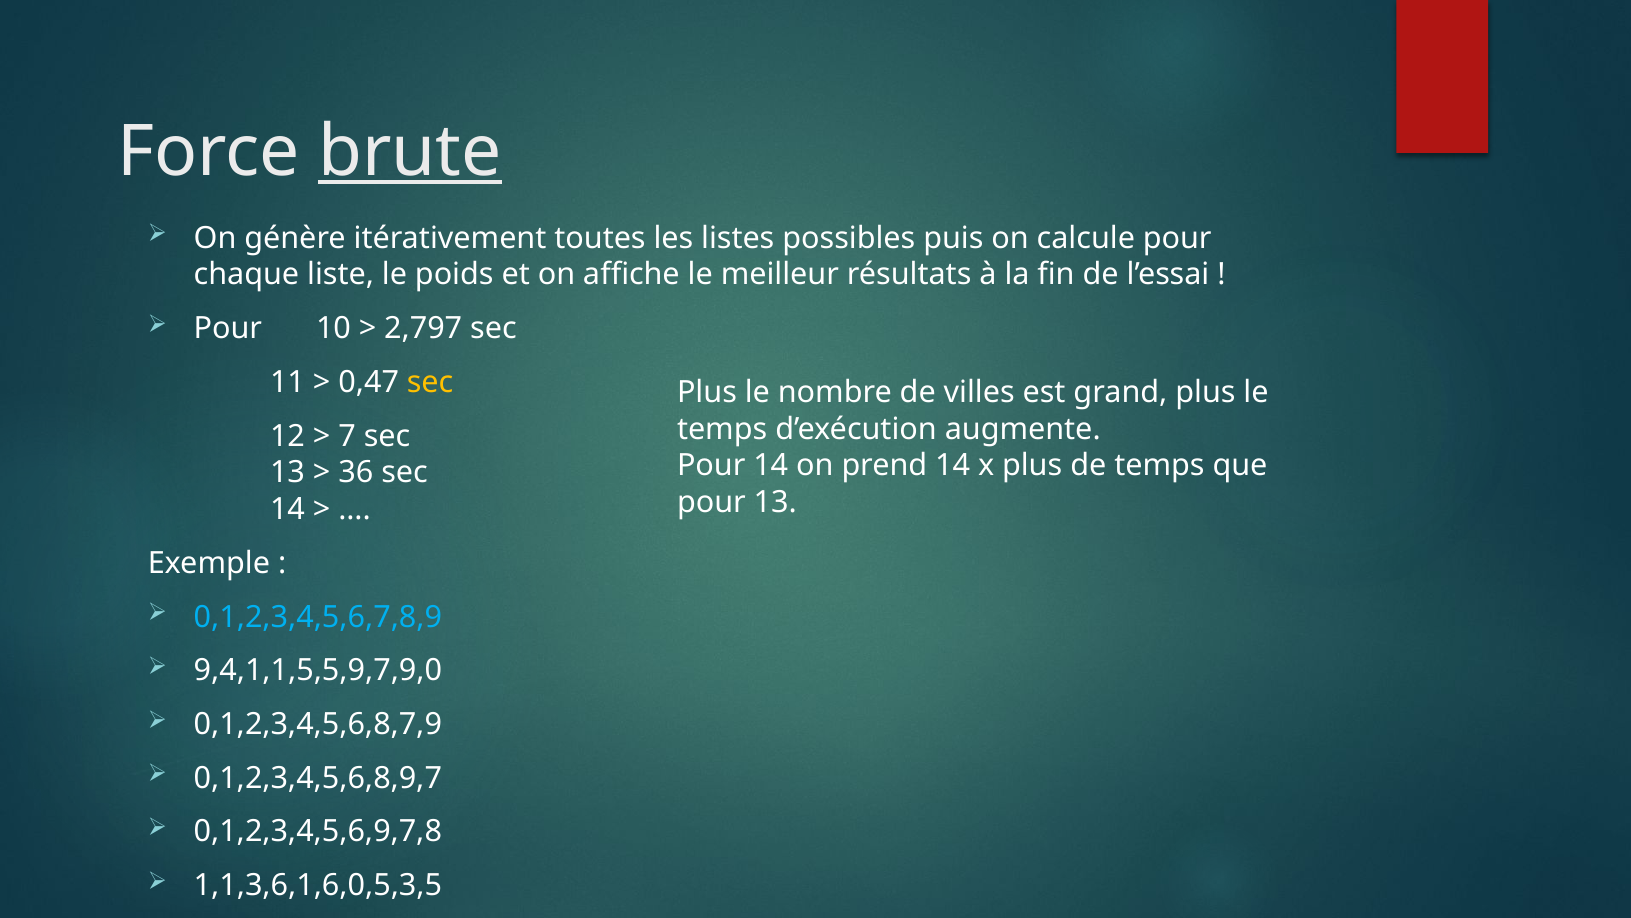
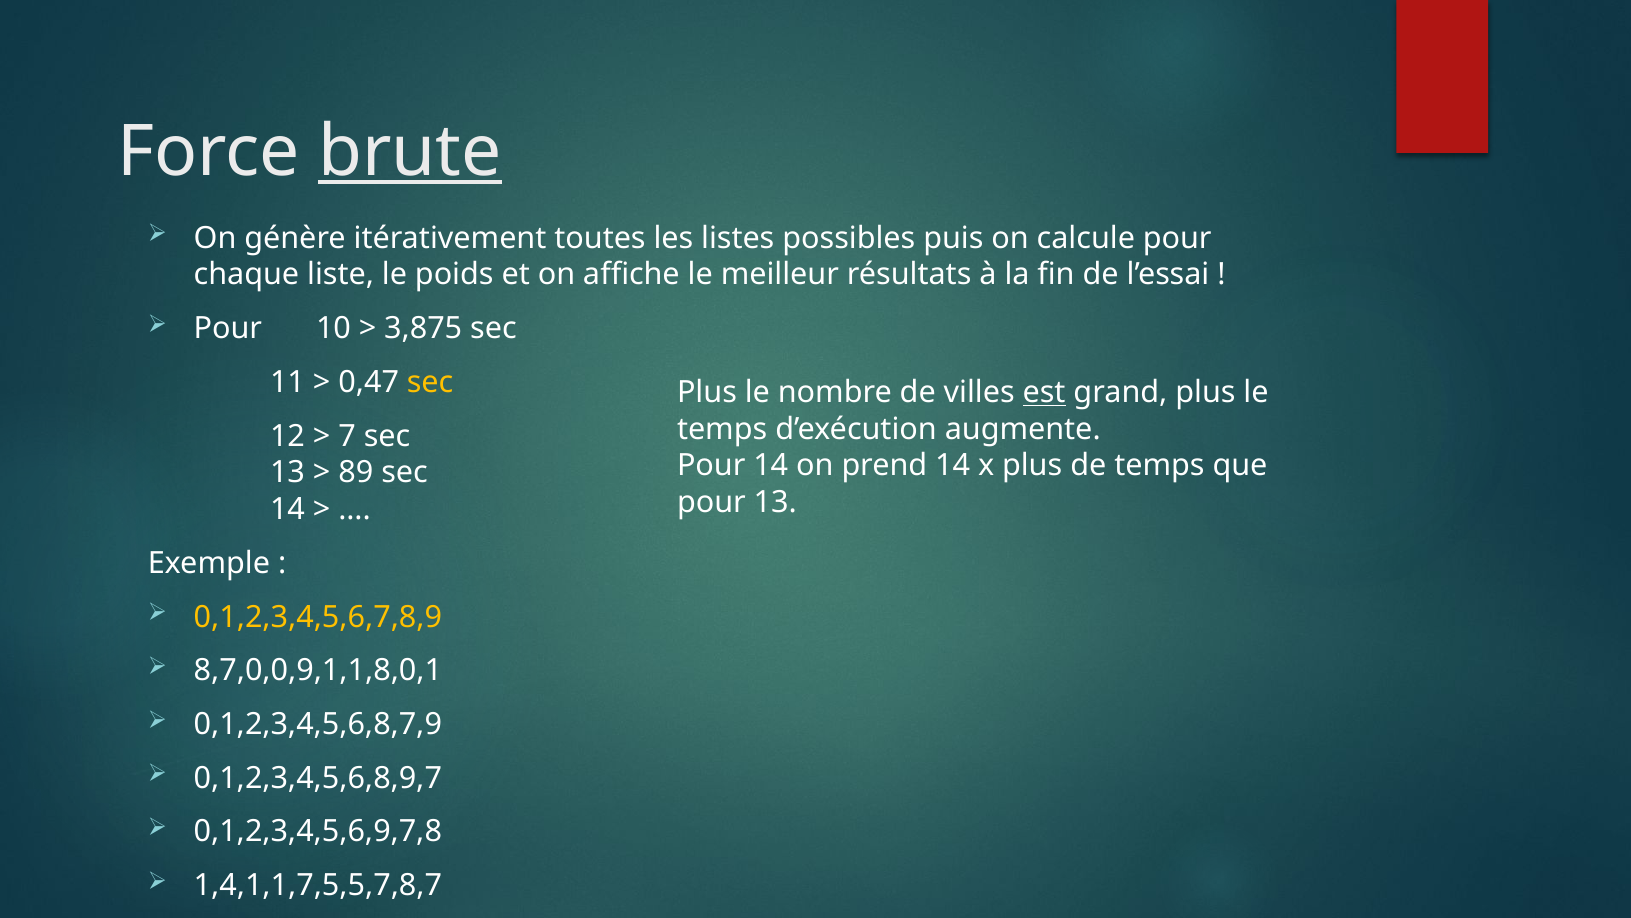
2,797: 2,797 -> 3,875 (423, 328)
est underline: none -> present (1044, 392)
36: 36 -> 89 (356, 472)
0,1,2,3,4,5,6,7,8,9 colour: light blue -> yellow (318, 617)
9,4,1,1,5,5,9,7,9,0: 9,4,1,1,5,5,9,7,9,0 -> 8,7,0,0,9,1,1,8,0,1 (318, 670)
1,1,3,6,1,6,0,5,3,5: 1,1,3,6,1,6,0,5,3,5 -> 1,4,1,1,7,5,5,7,8,7 (318, 885)
